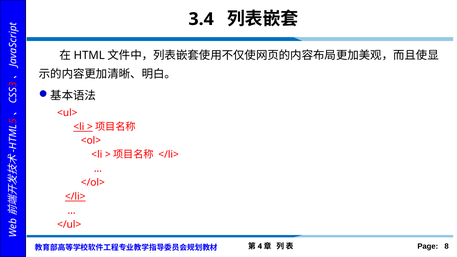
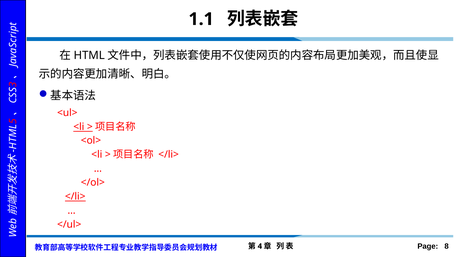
3.4: 3.4 -> 1.1 (201, 19)
